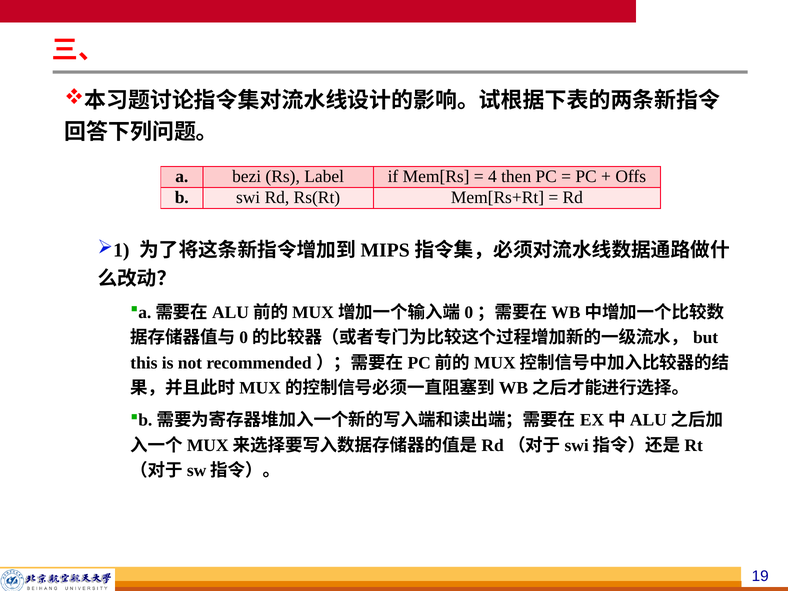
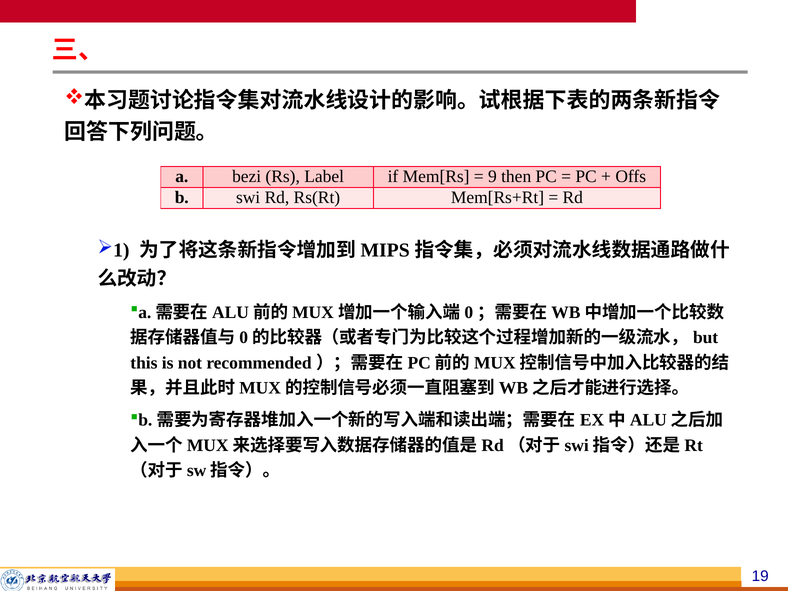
4: 4 -> 9 (492, 176)
